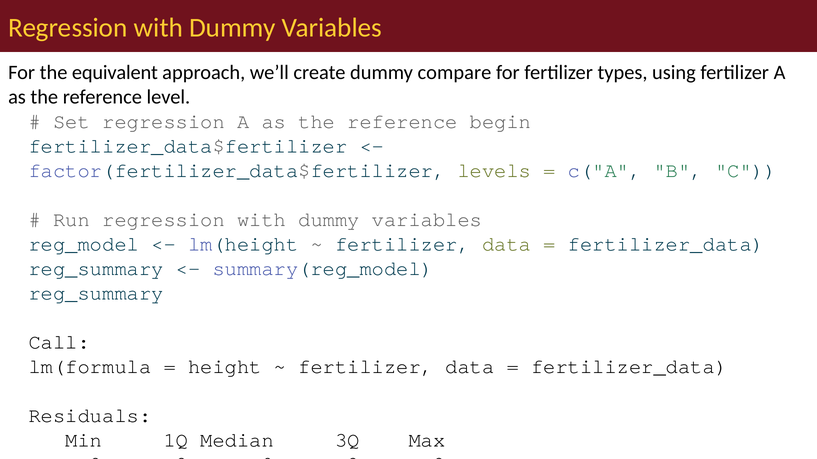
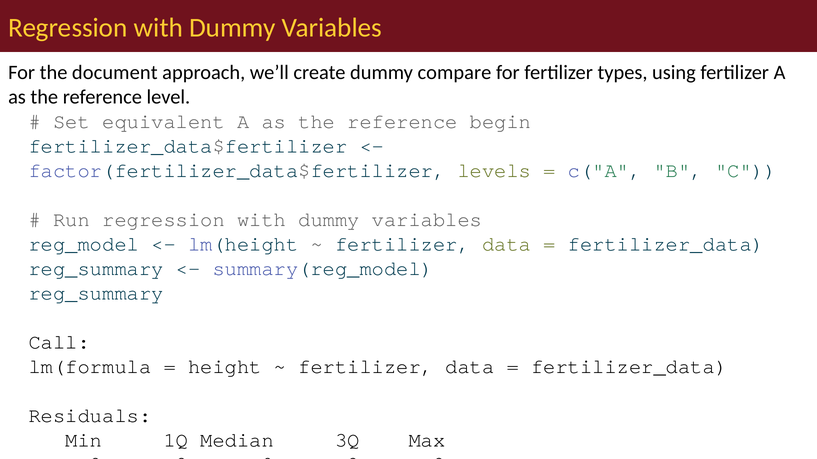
equivalent: equivalent -> document (115, 73)
Set regression: regression -> equivalent (164, 122)
